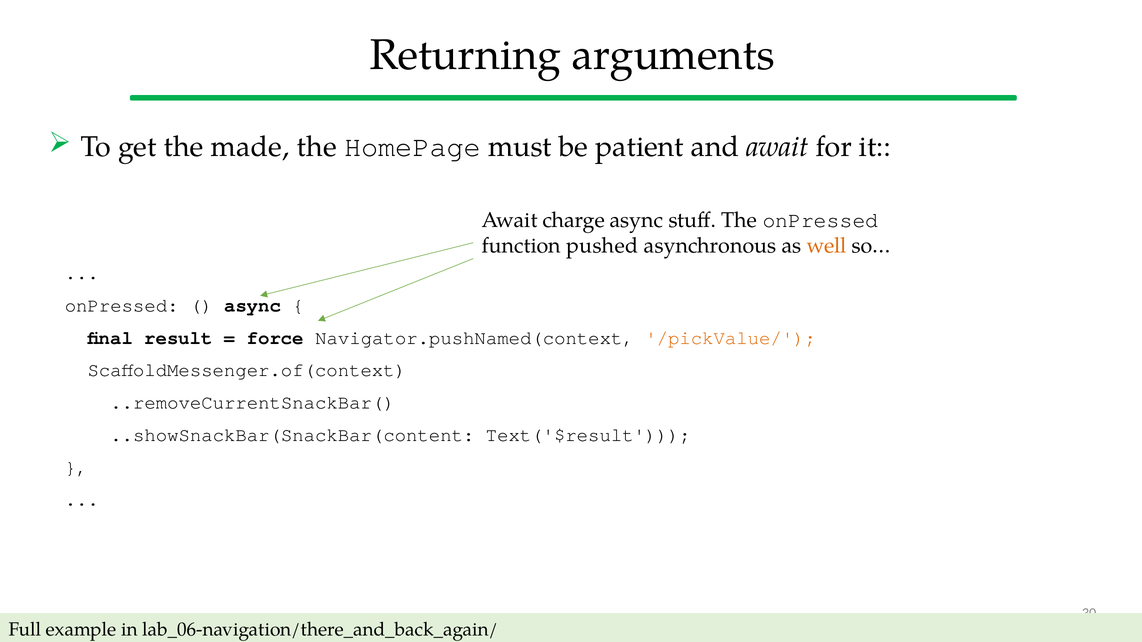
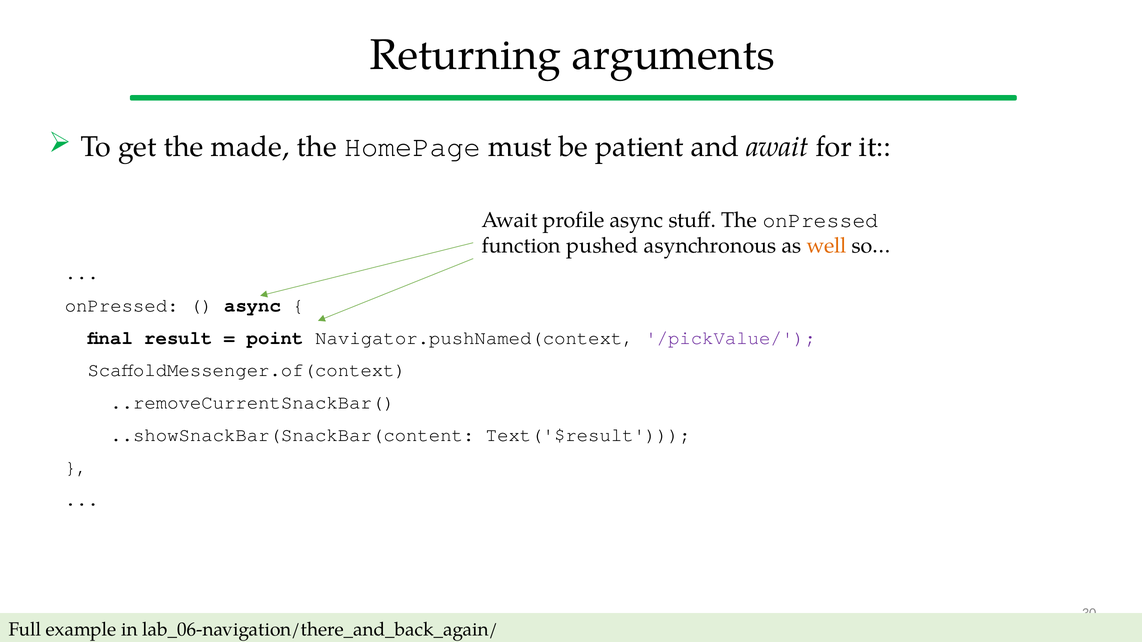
charge: charge -> profile (574, 220)
force: force -> point (275, 338)
/pickValue/ colour: orange -> purple (731, 338)
